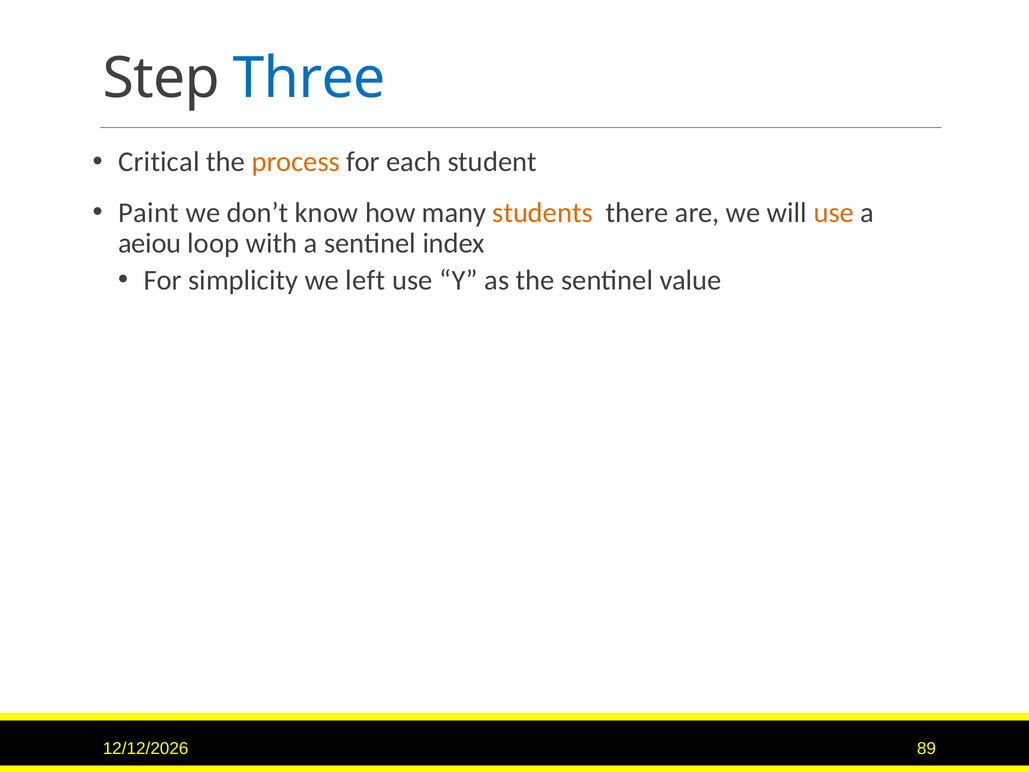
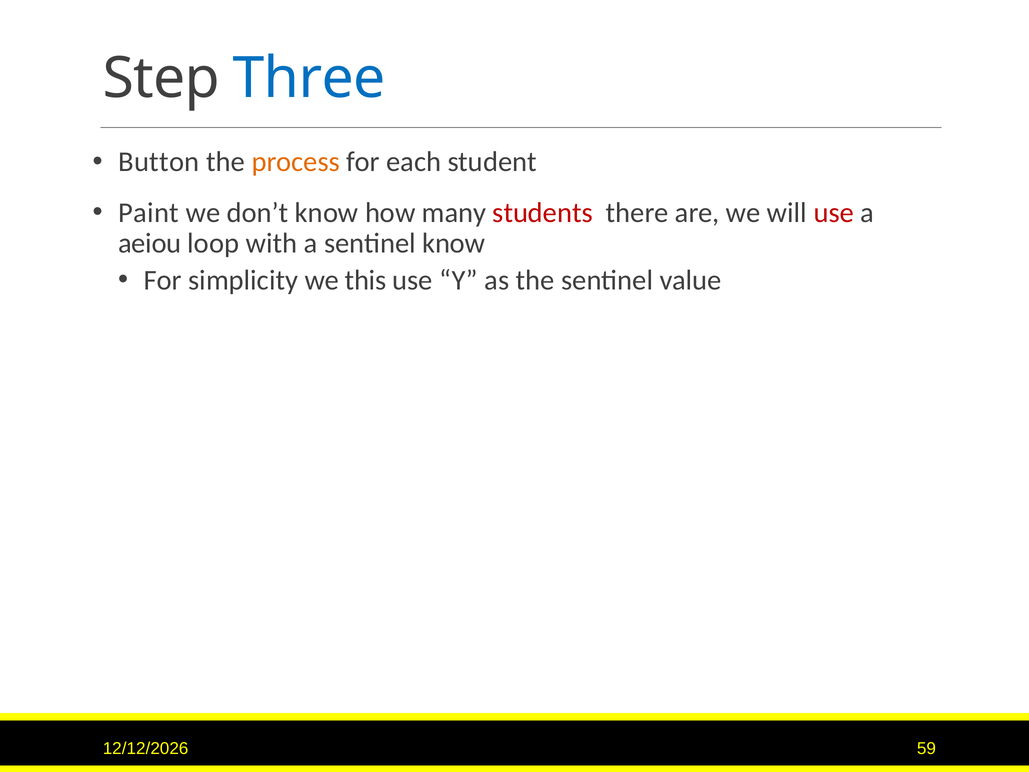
Critical: Critical -> Button (159, 162)
students colour: orange -> red (543, 213)
use colour: orange -> red (834, 213)
sentinel index: index -> know (454, 243)
left: left -> this (366, 280)
89: 89 -> 59 (926, 749)
